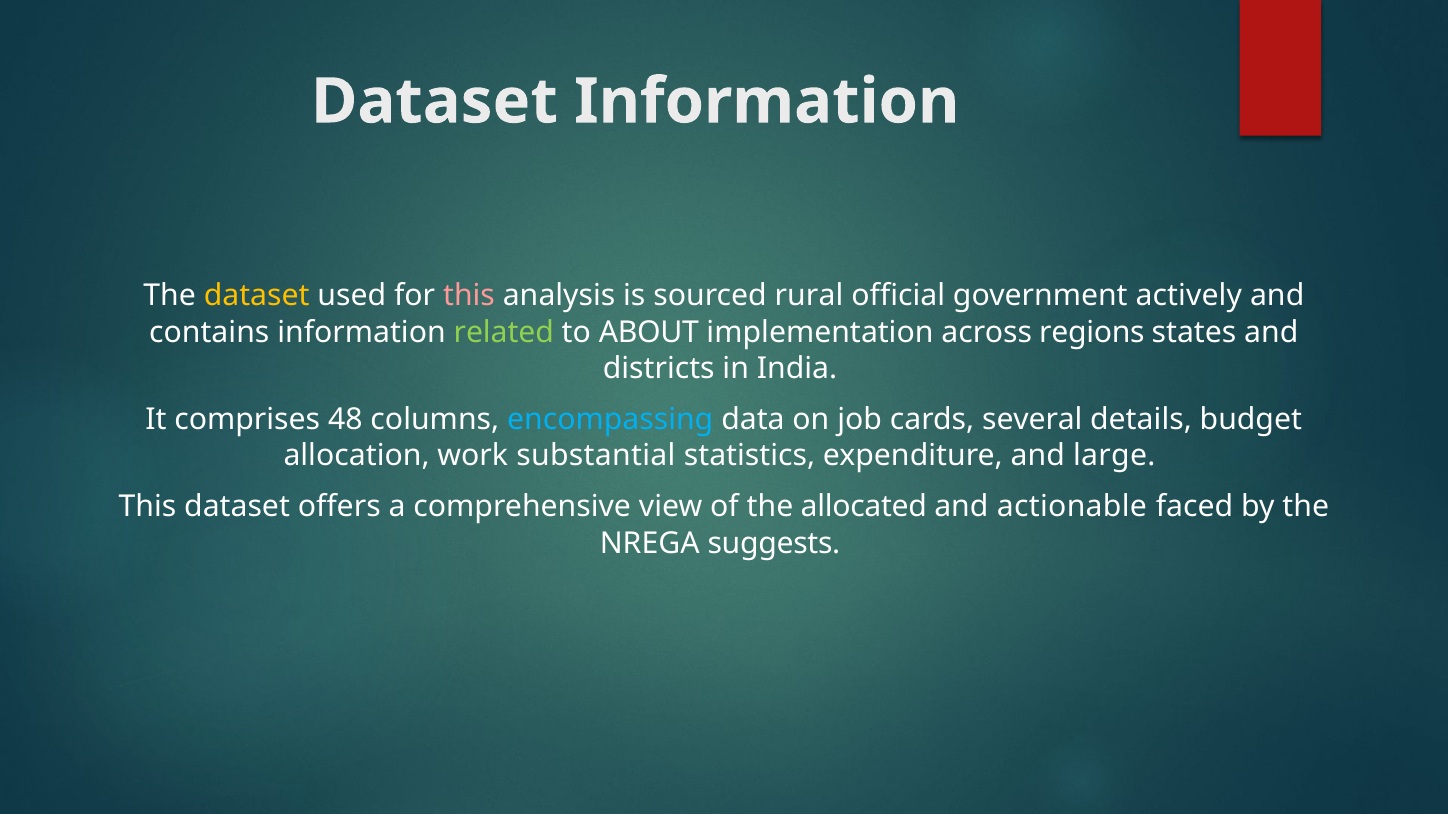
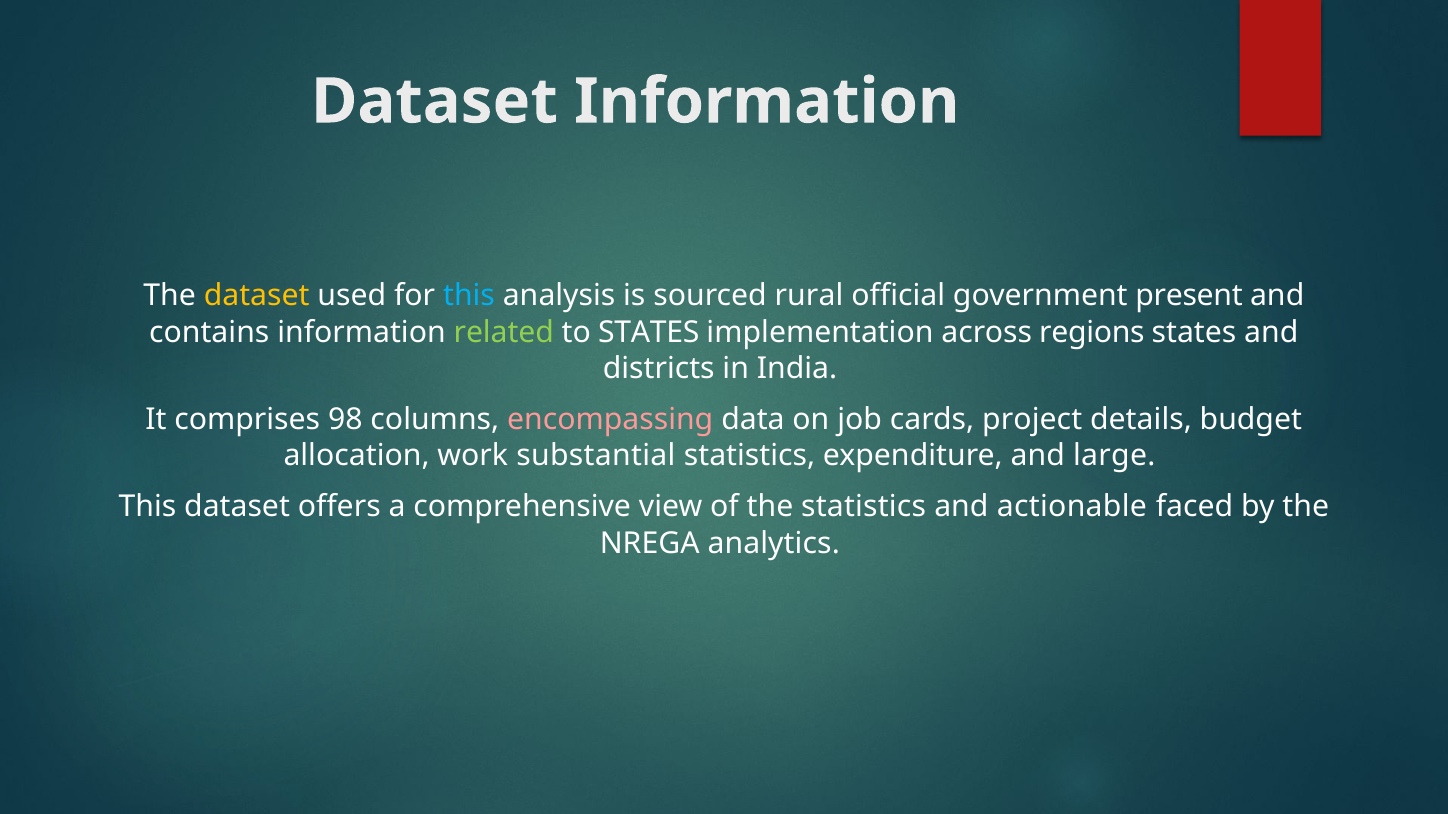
this colour: pink -> light blue (469, 296)
actively: actively -> present (1189, 296)
to ABOUT: ABOUT -> STATES (649, 332)
48: 48 -> 98 (345, 420)
encompassing colour: light blue -> pink (610, 420)
several: several -> project (1032, 420)
the allocated: allocated -> statistics (864, 507)
suggests: suggests -> analytics (774, 544)
